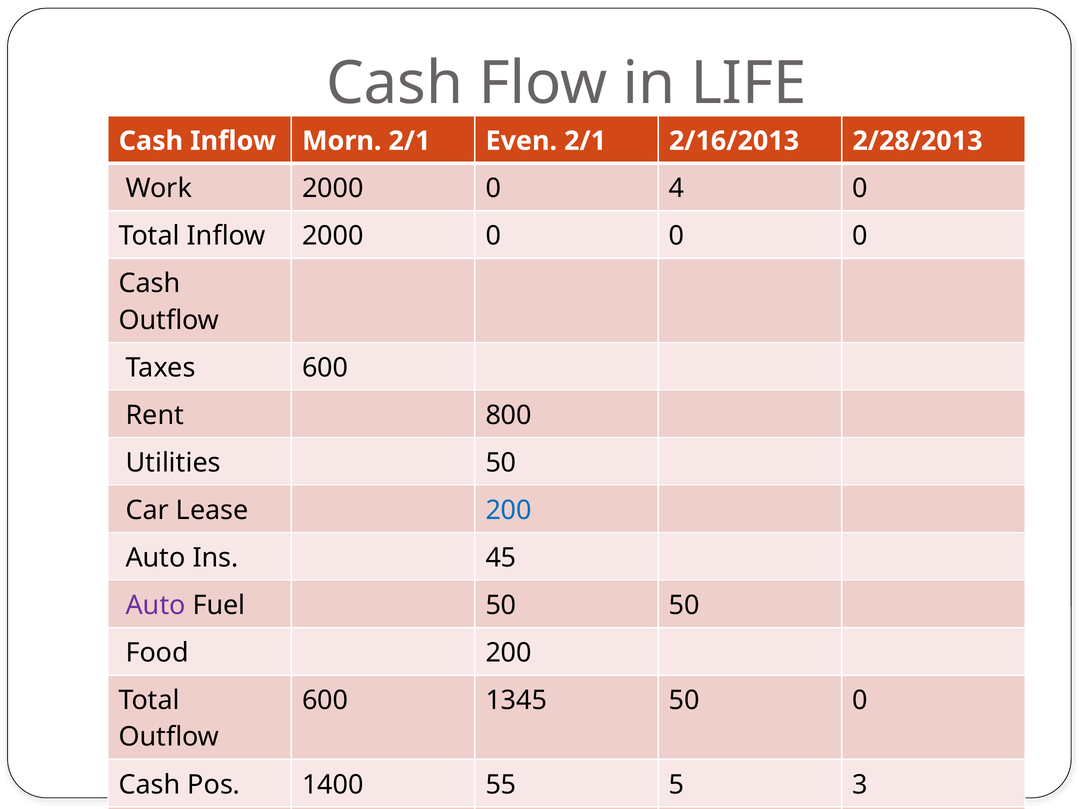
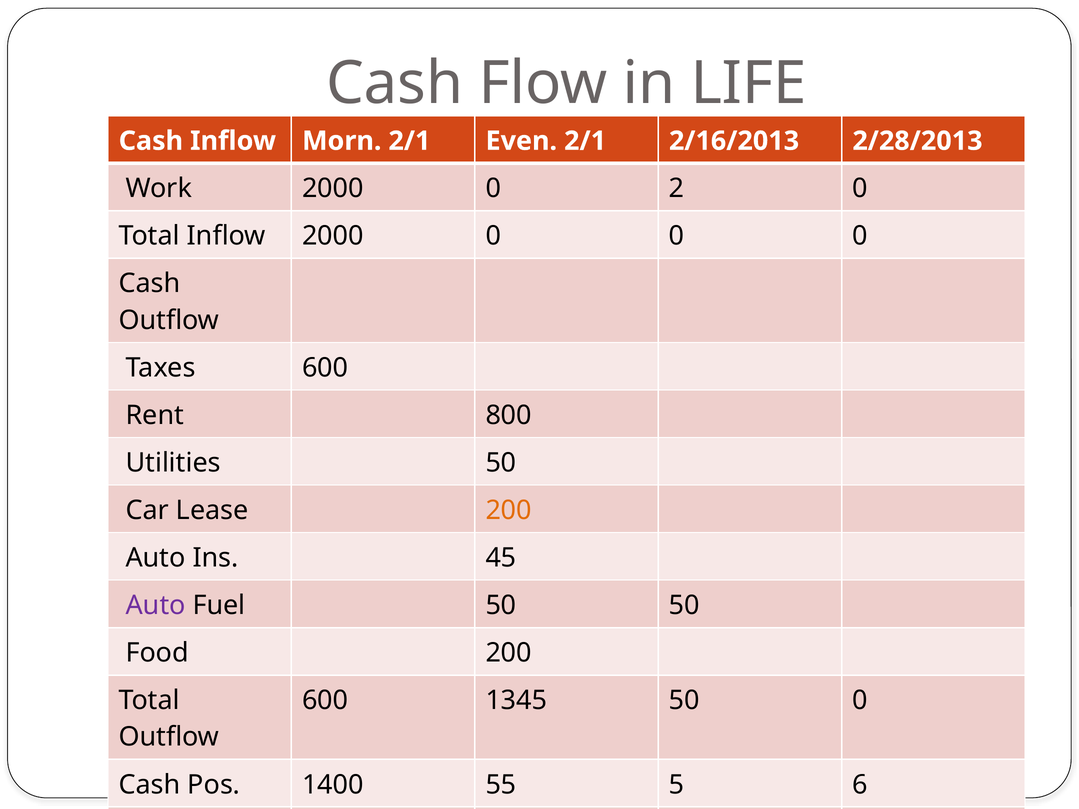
4: 4 -> 2 (677, 189)
200 colour: blue -> orange (509, 510)
3: 3 -> 6 (860, 785)
